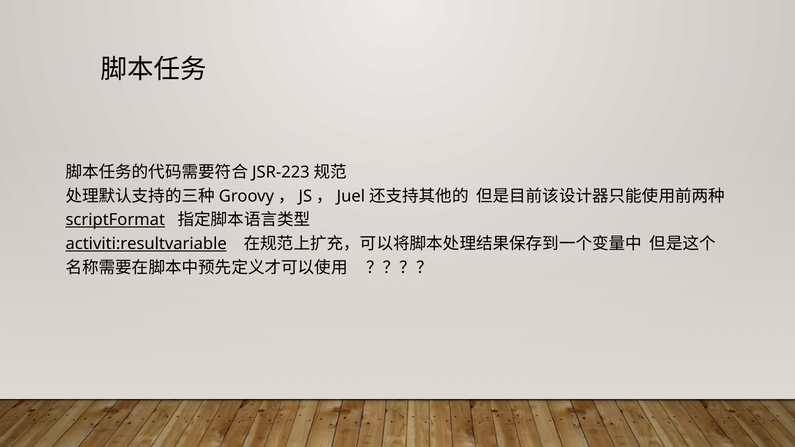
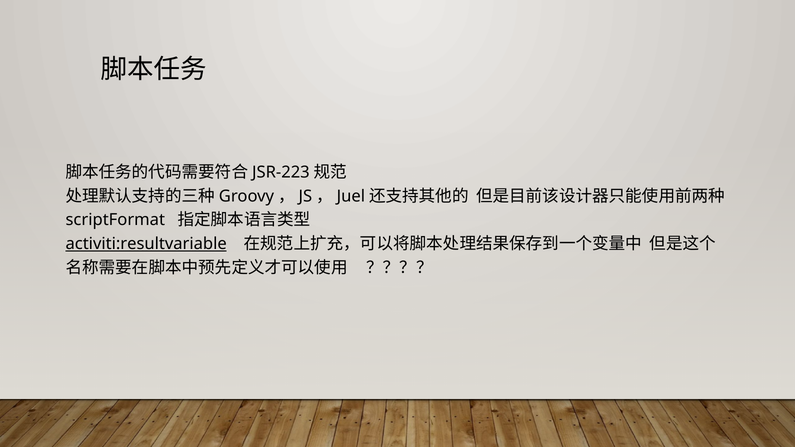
scriptFormat underline: present -> none (115, 220)
